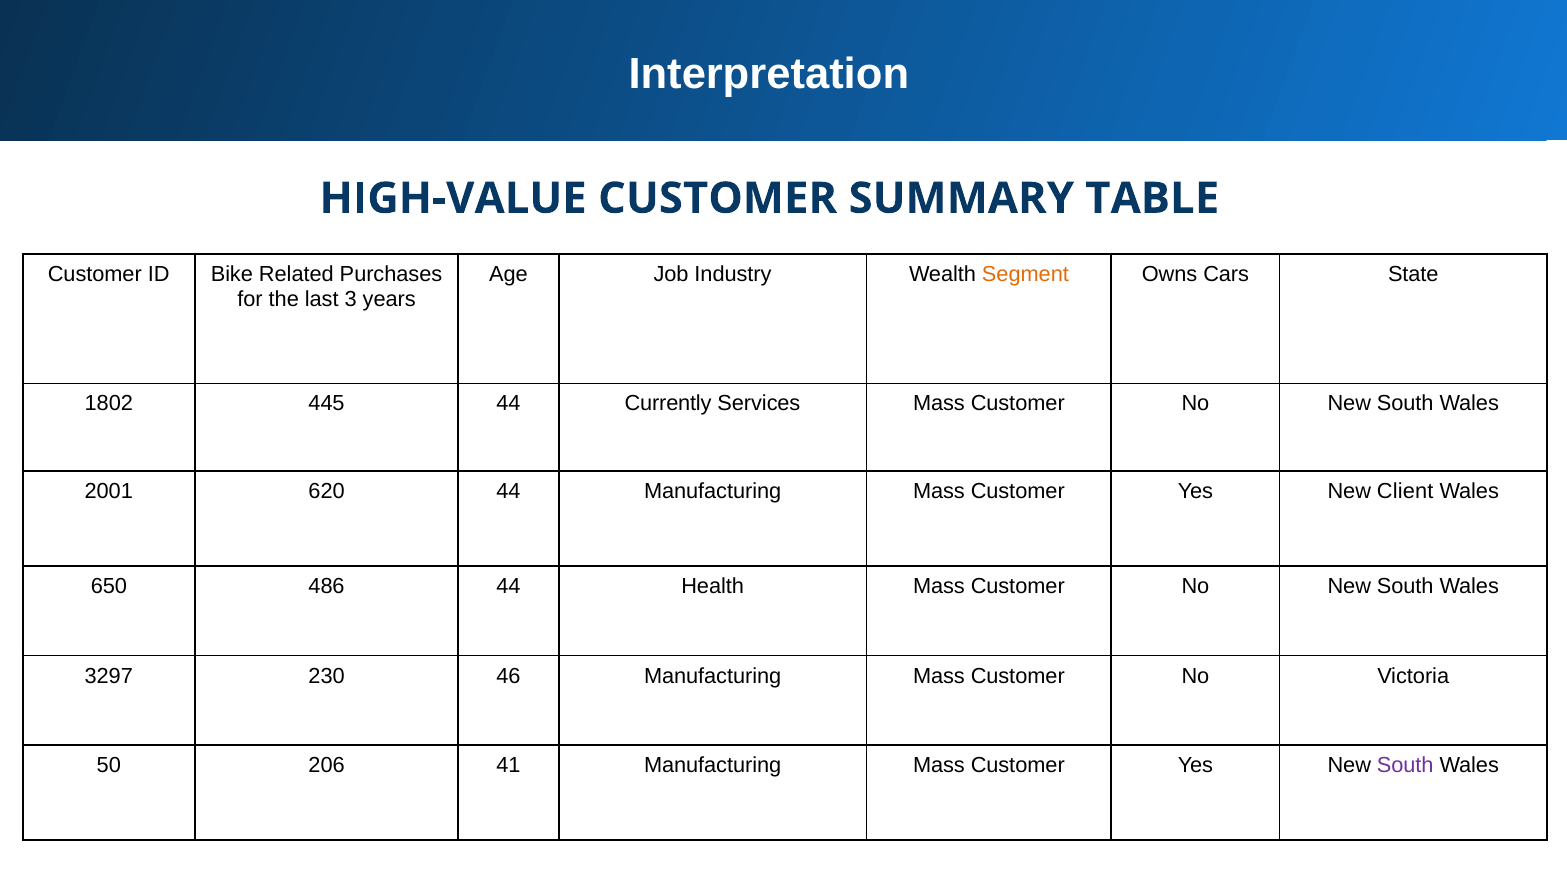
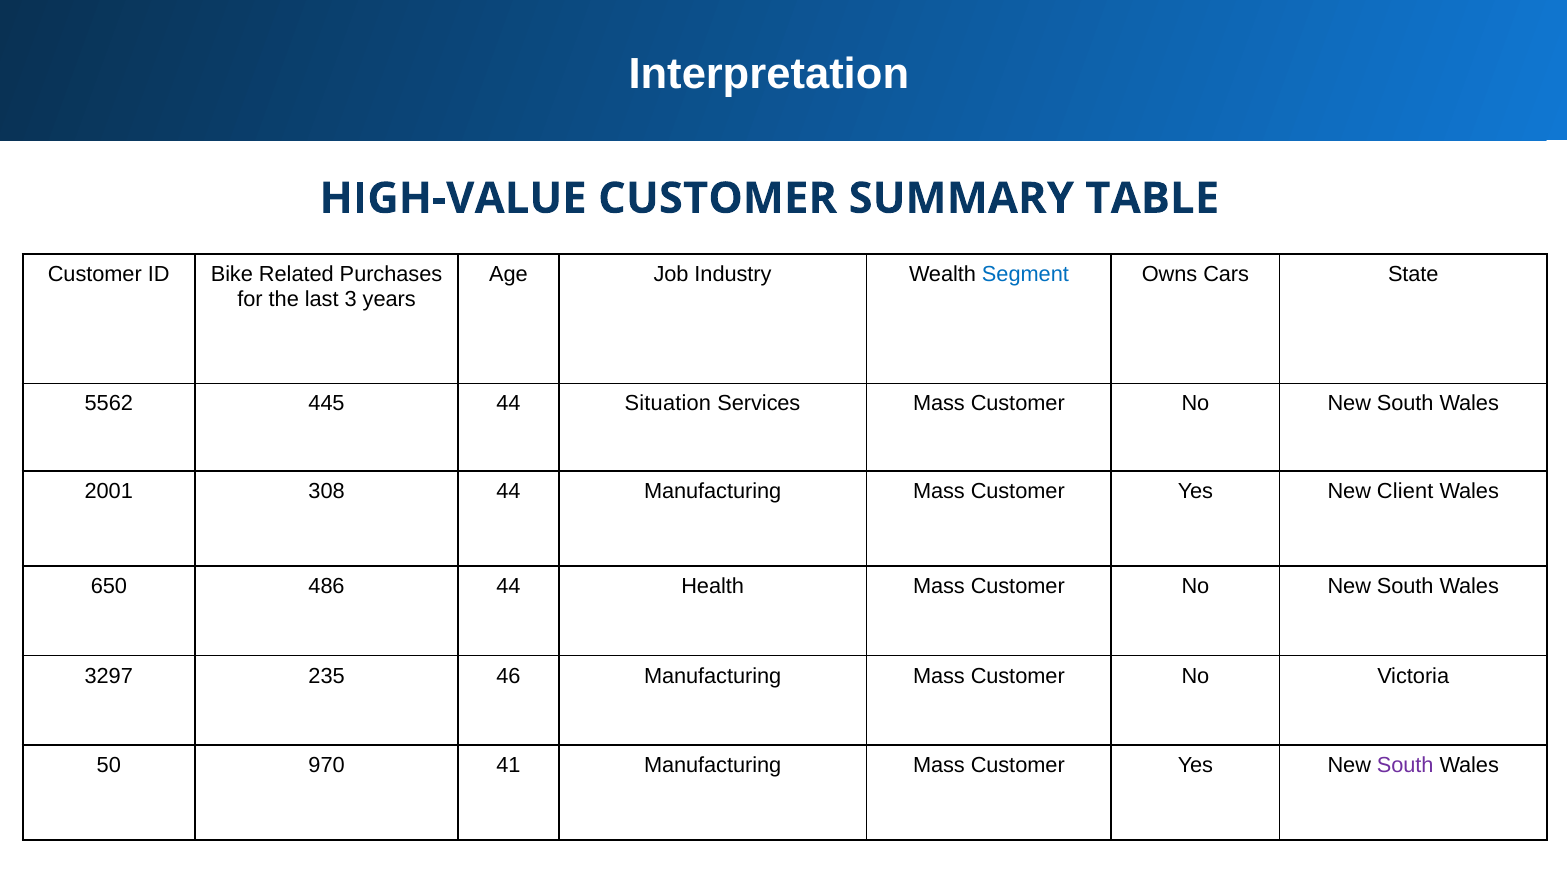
Segment colour: orange -> blue (1025, 275)
1802: 1802 -> 5562 (109, 404)
Currently: Currently -> Situation (668, 404)
620: 620 -> 308 (327, 492)
230: 230 -> 235 (327, 676)
206: 206 -> 970 (327, 765)
